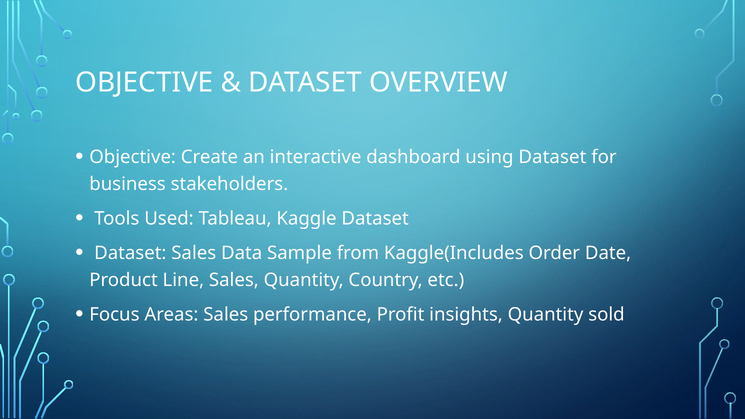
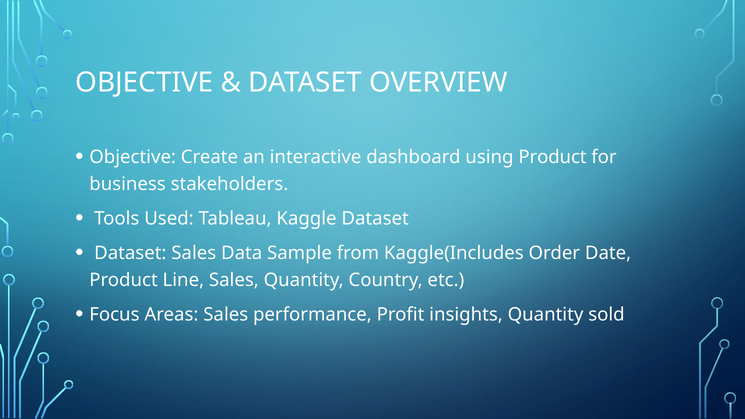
using Dataset: Dataset -> Product (552, 157)
